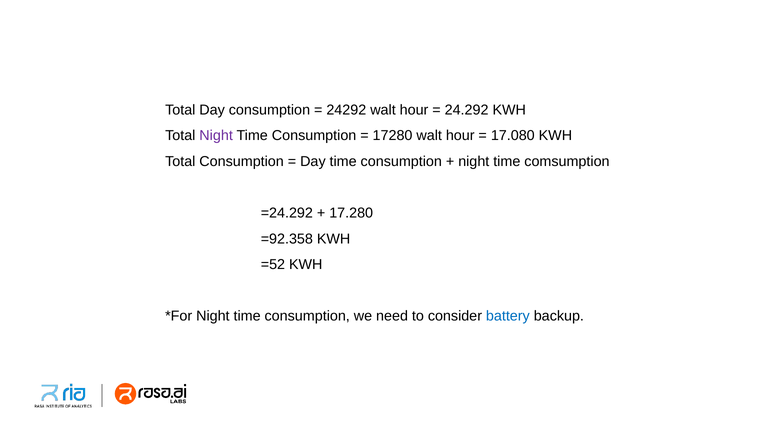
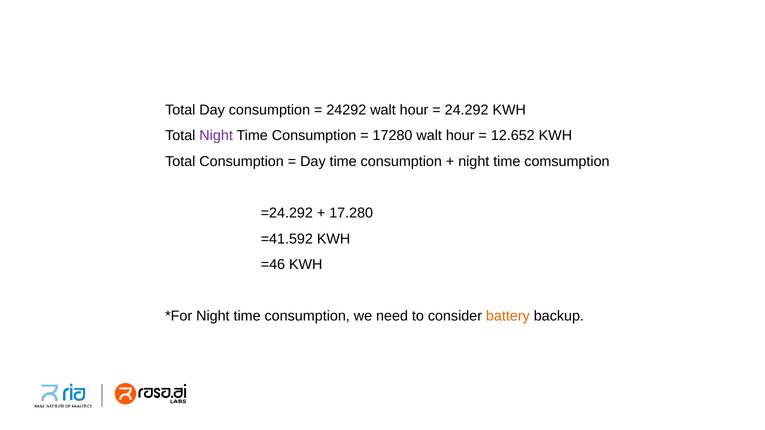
17.080: 17.080 -> 12.652 (513, 136)
=92.358: =92.358 -> =41.592 (287, 239)
=52: =52 -> =46 (273, 265)
battery colour: blue -> orange (508, 316)
